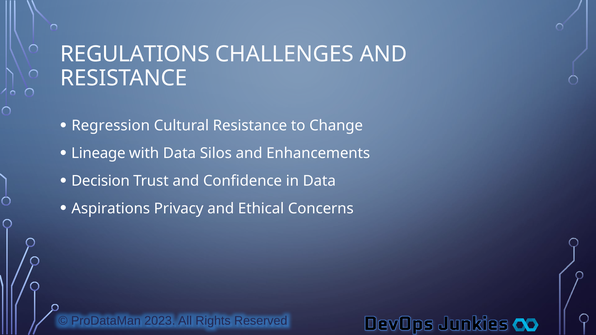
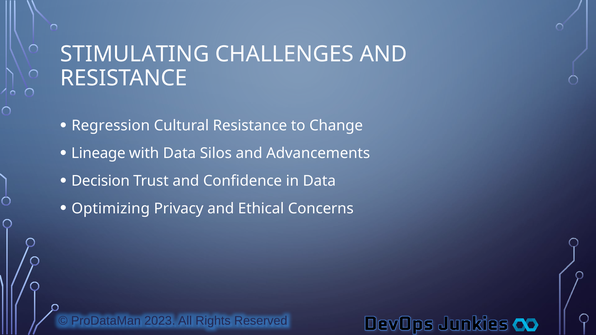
REGULATIONS: REGULATIONS -> STIMULATING (135, 54)
Enhancements: Enhancements -> Advancements (318, 153)
Aspirations: Aspirations -> Optimizing (111, 209)
